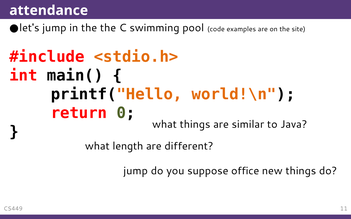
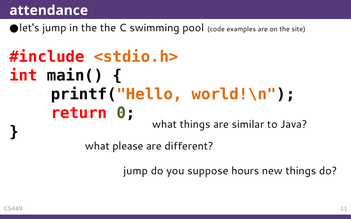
length: length -> please (128, 146)
office: office -> hours (245, 171)
